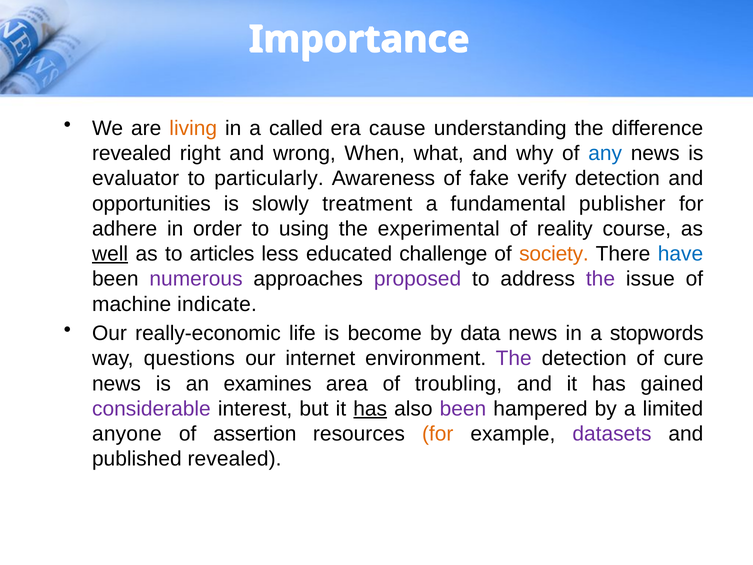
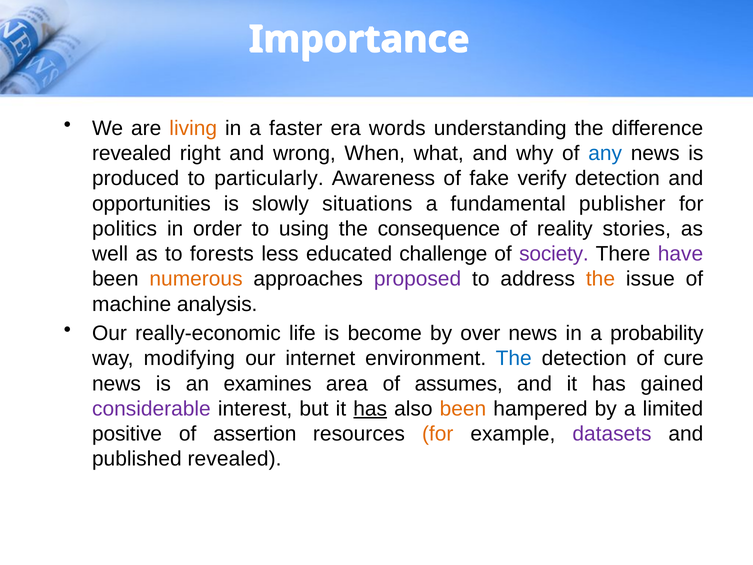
called: called -> faster (296, 128)
cause: cause -> words (397, 128)
evaluator: evaluator -> produced (136, 178)
treatment: treatment -> situations (367, 204)
adhere: adhere -> politics (125, 229)
experimental: experimental -> consequence (439, 229)
course: course -> stories (637, 229)
well underline: present -> none (110, 254)
articles: articles -> forests (222, 254)
society colour: orange -> purple (554, 254)
have colour: blue -> purple (681, 254)
numerous colour: purple -> orange (196, 279)
the colour: purple -> orange (600, 279)
indicate: indicate -> analysis (217, 304)
data: data -> over (480, 333)
stopwords: stopwords -> probability (657, 333)
questions: questions -> modifying (189, 358)
The colour: purple -> blue (514, 358)
troubling: troubling -> assumes (459, 383)
been colour: purple -> orange (463, 409)
anyone: anyone -> positive (127, 434)
